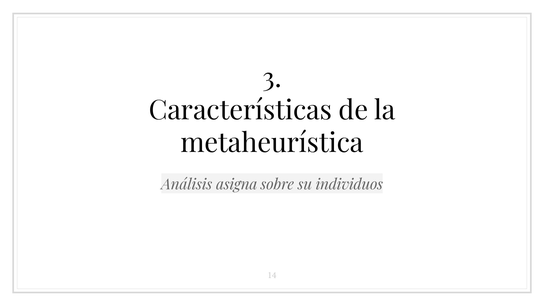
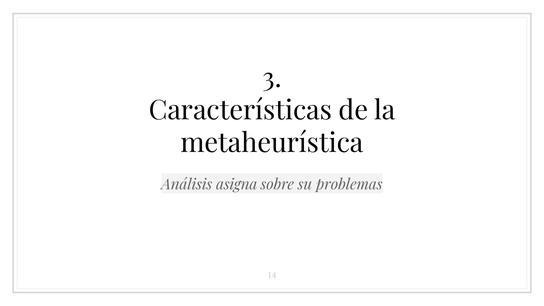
individuos: individuos -> problemas (349, 185)
